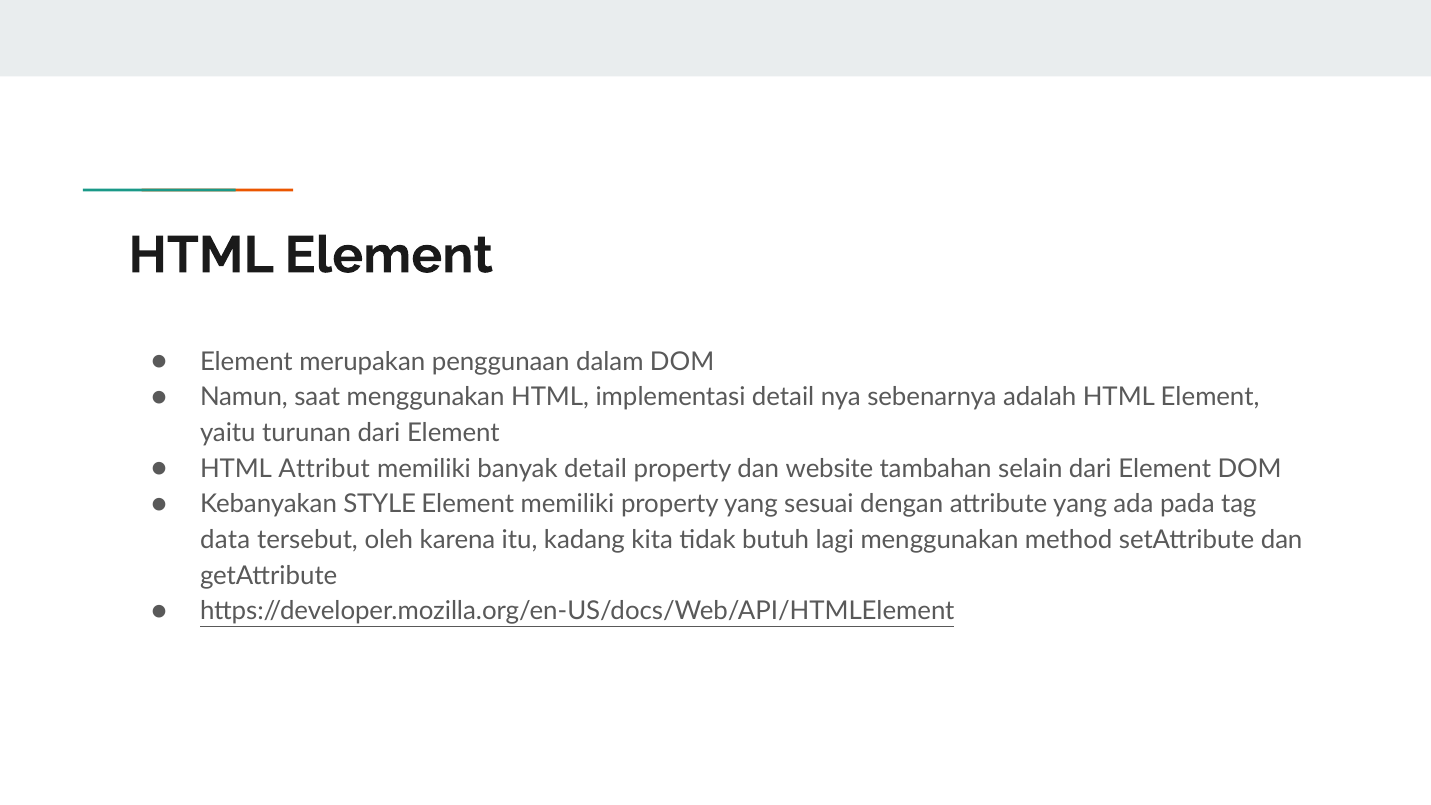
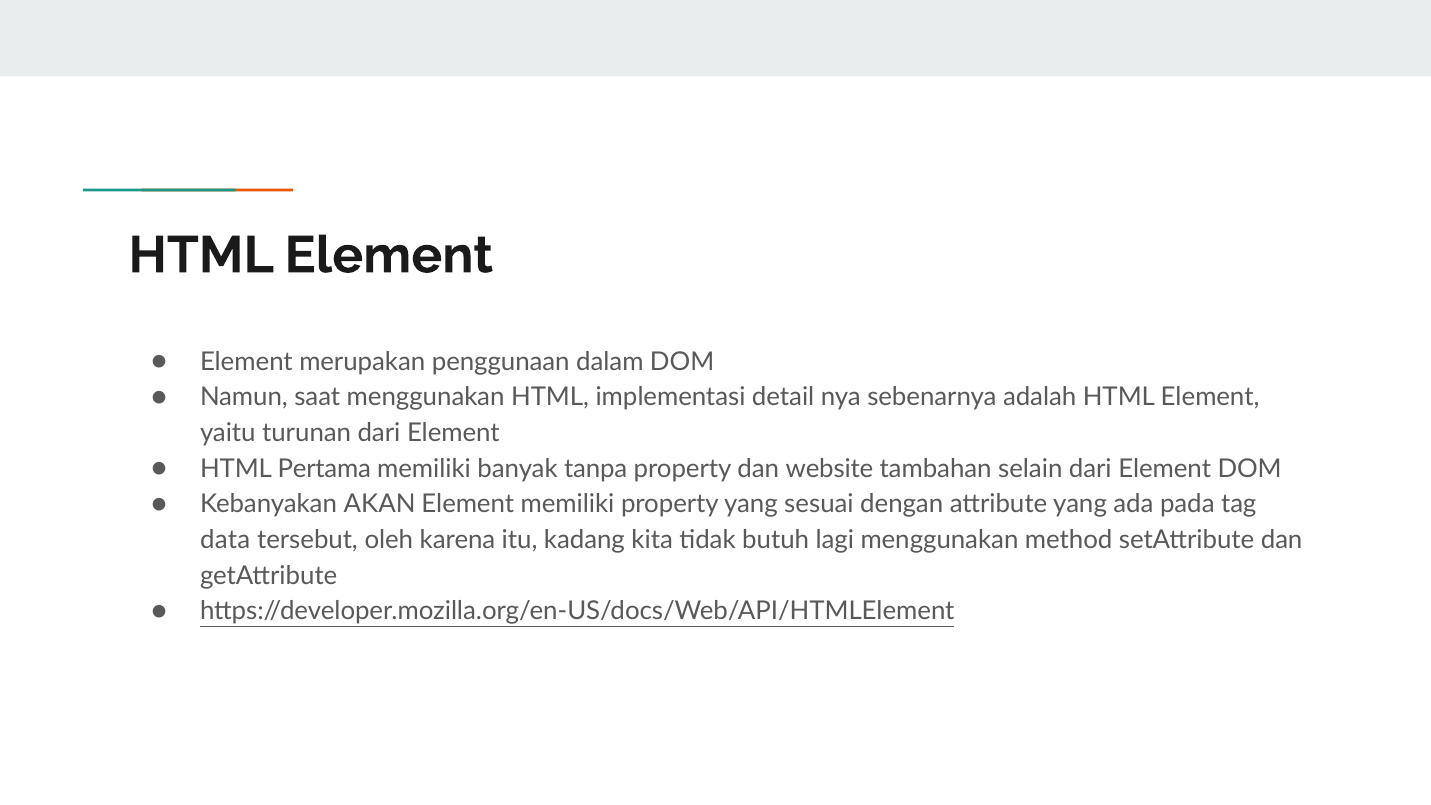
Attribut: Attribut -> Pertama (324, 469)
banyak detail: detail -> tanpa (596, 469)
STYLE: STYLE -> AKAN (380, 504)
